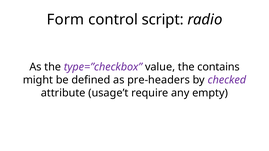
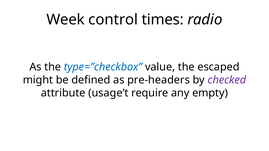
Form: Form -> Week (66, 20)
script: script -> times (163, 20)
type=”checkbox colour: purple -> blue (103, 67)
contains: contains -> escaped (218, 67)
